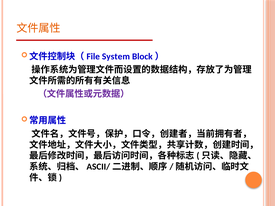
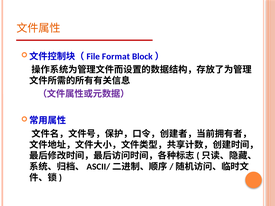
System: System -> Format (116, 56)
